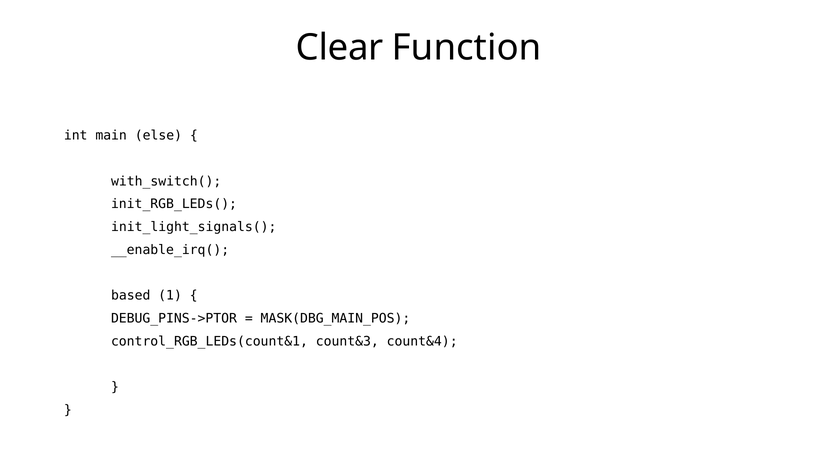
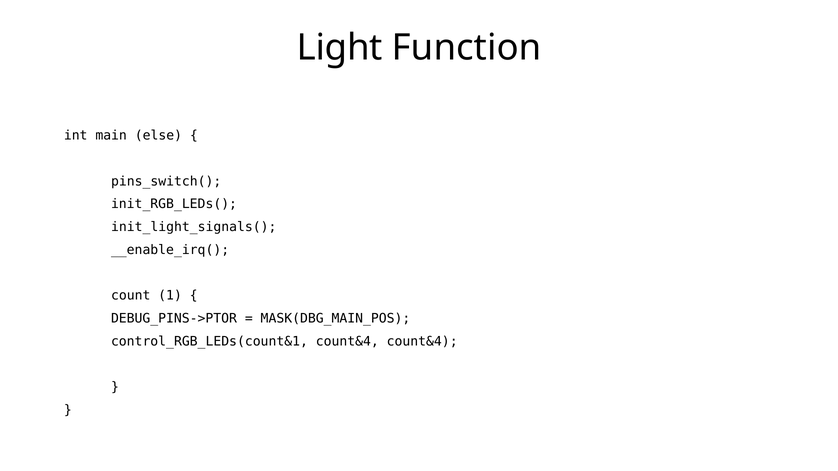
Clear: Clear -> Light (340, 48)
with_switch(: with_switch( -> pins_switch( (166, 181)
based: based -> count (131, 296)
control_RGB_LEDs(count&1 count&3: count&3 -> count&4 (347, 342)
